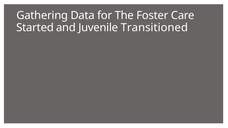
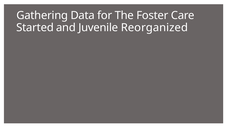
Transitioned: Transitioned -> Reorganized (154, 28)
